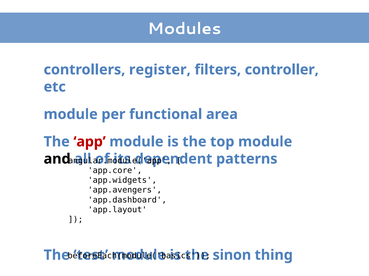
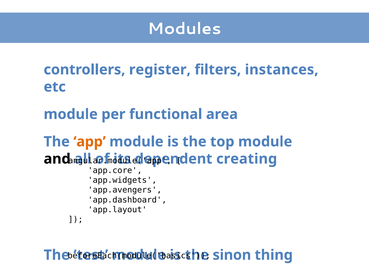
controller: controller -> instances (282, 70)
app colour: red -> orange (90, 142)
patterns: patterns -> creating (247, 159)
